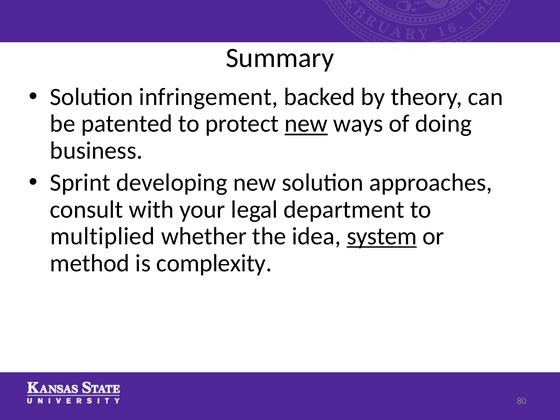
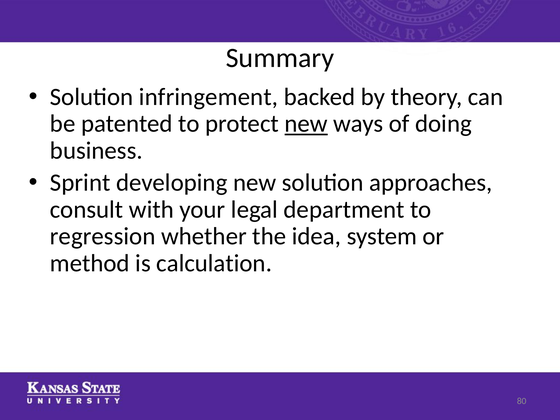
multiplied: multiplied -> regression (103, 236)
system underline: present -> none (382, 236)
complexity: complexity -> calculation (214, 263)
